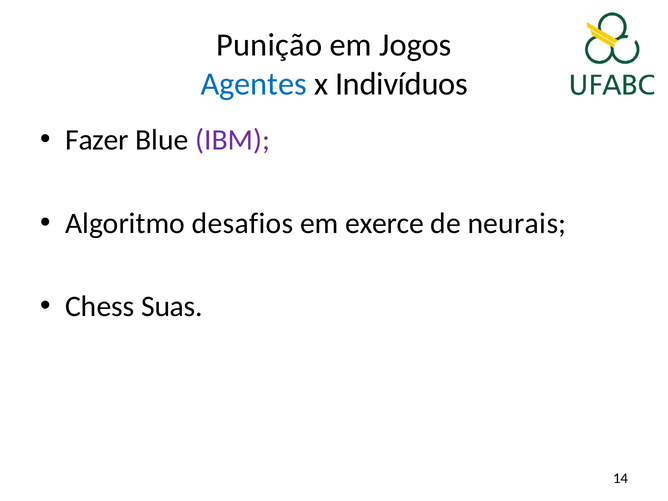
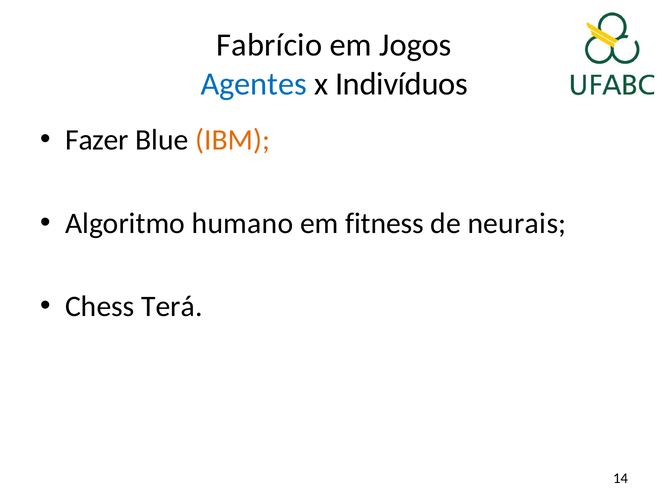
Punição: Punição -> Fabrício (269, 45)
IBM colour: purple -> orange (233, 140)
desafios: desafios -> humano (243, 223)
exerce: exerce -> fitness (385, 223)
Suas: Suas -> Terá (172, 307)
